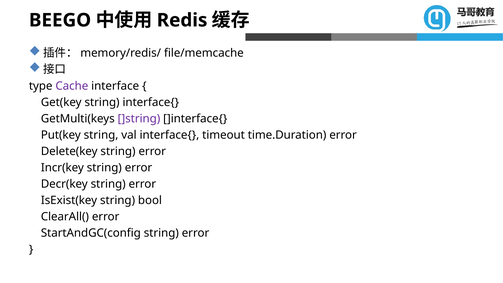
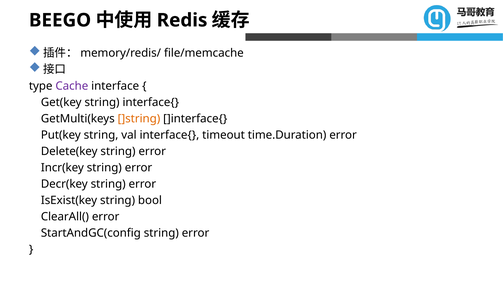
]string colour: purple -> orange (139, 119)
